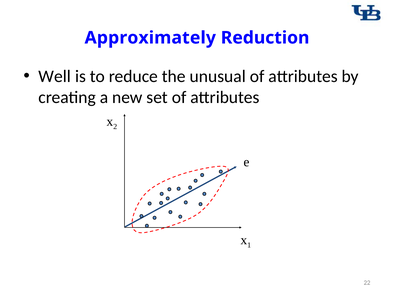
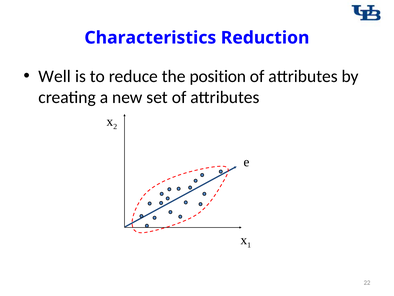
Approximately: Approximately -> Characteristics (150, 38)
unusual: unusual -> position (218, 76)
